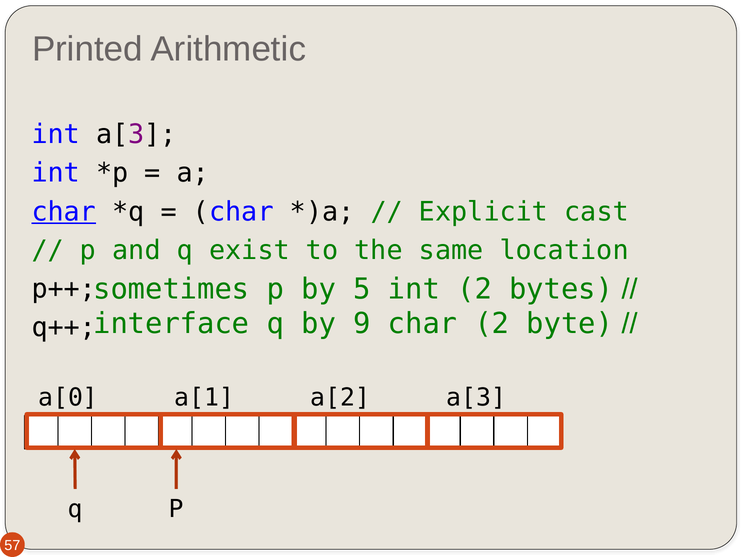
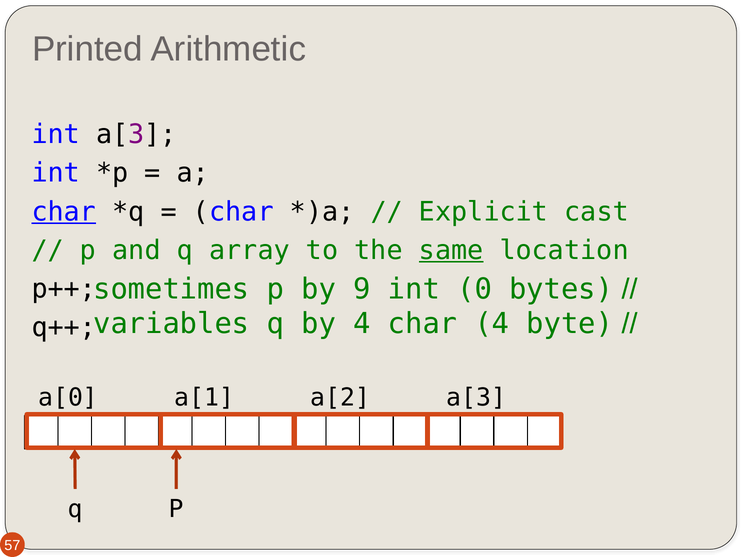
exist: exist -> array (249, 250)
same underline: none -> present (451, 250)
5: 5 -> 9 (362, 289)
int 2: 2 -> 0 (475, 289)
interface: interface -> variables (171, 323)
by 9: 9 -> 4 (362, 323)
char 2: 2 -> 4 (492, 323)
